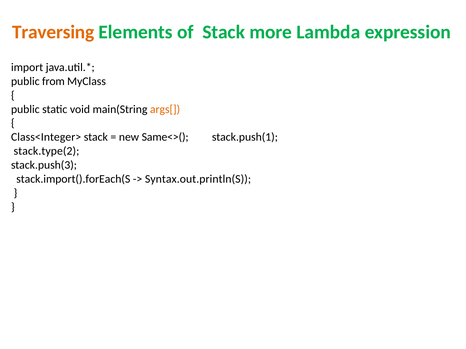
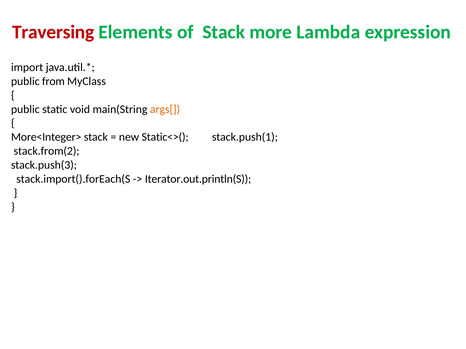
Traversing colour: orange -> red (53, 32)
Class<Integer>: Class<Integer> -> More<Integer> (46, 137)
Same<>(: Same<>( -> Static<>( (165, 137)
stack.type(2: stack.type(2 -> stack.from(2 (47, 151)
Syntax.out.println(S: Syntax.out.println(S -> Iterator.out.println(S (198, 179)
